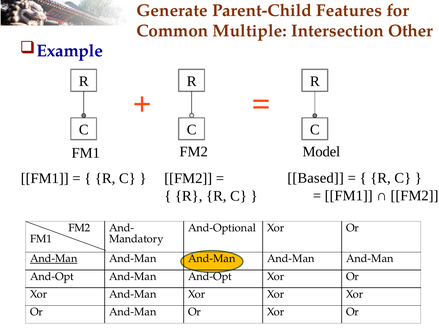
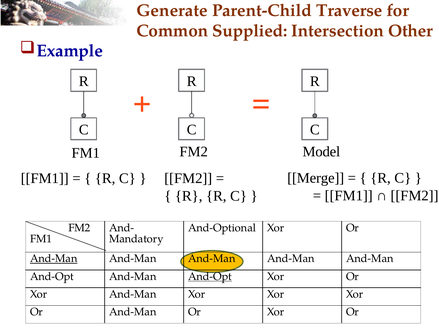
Features: Features -> Traverse (349, 10)
Multiple: Multiple -> Supplied (250, 31)
Based: Based -> Merge (316, 178)
And-Opt underline: none -> present (210, 277)
